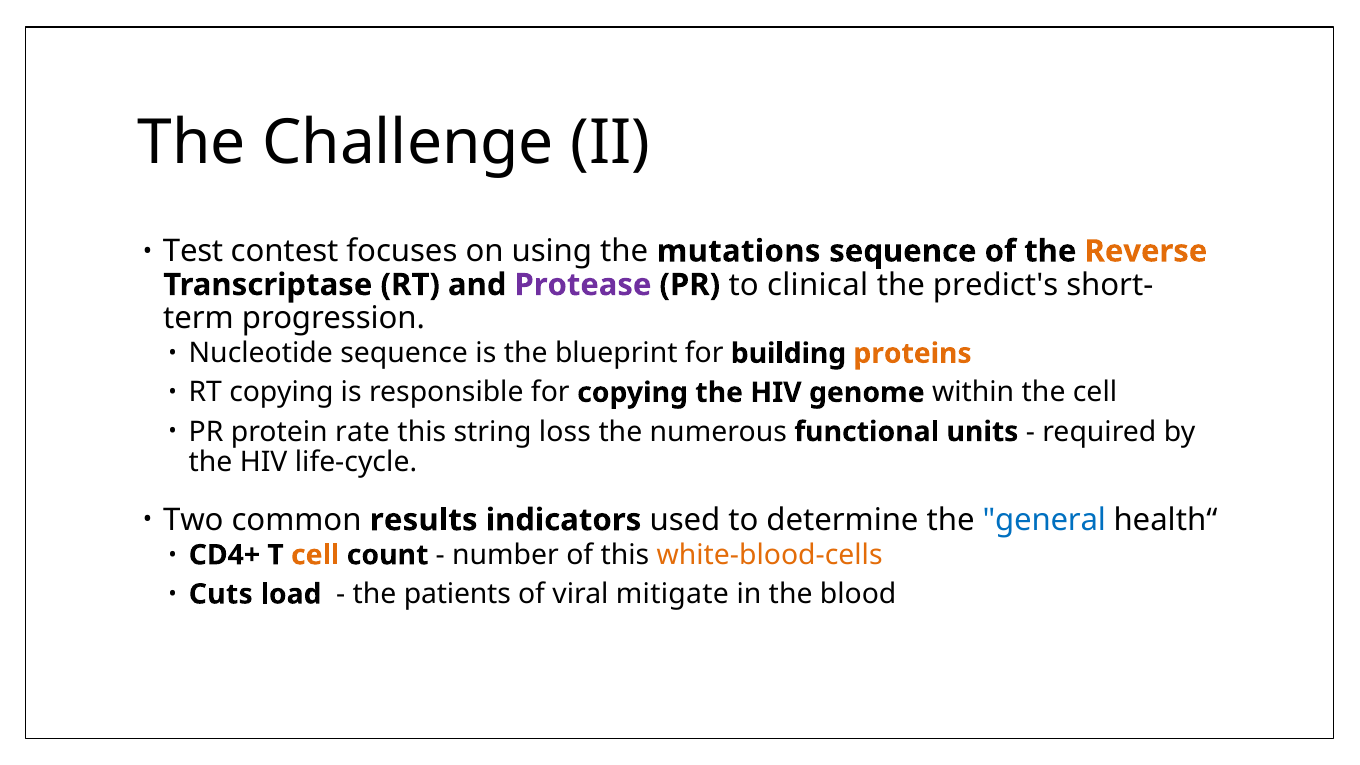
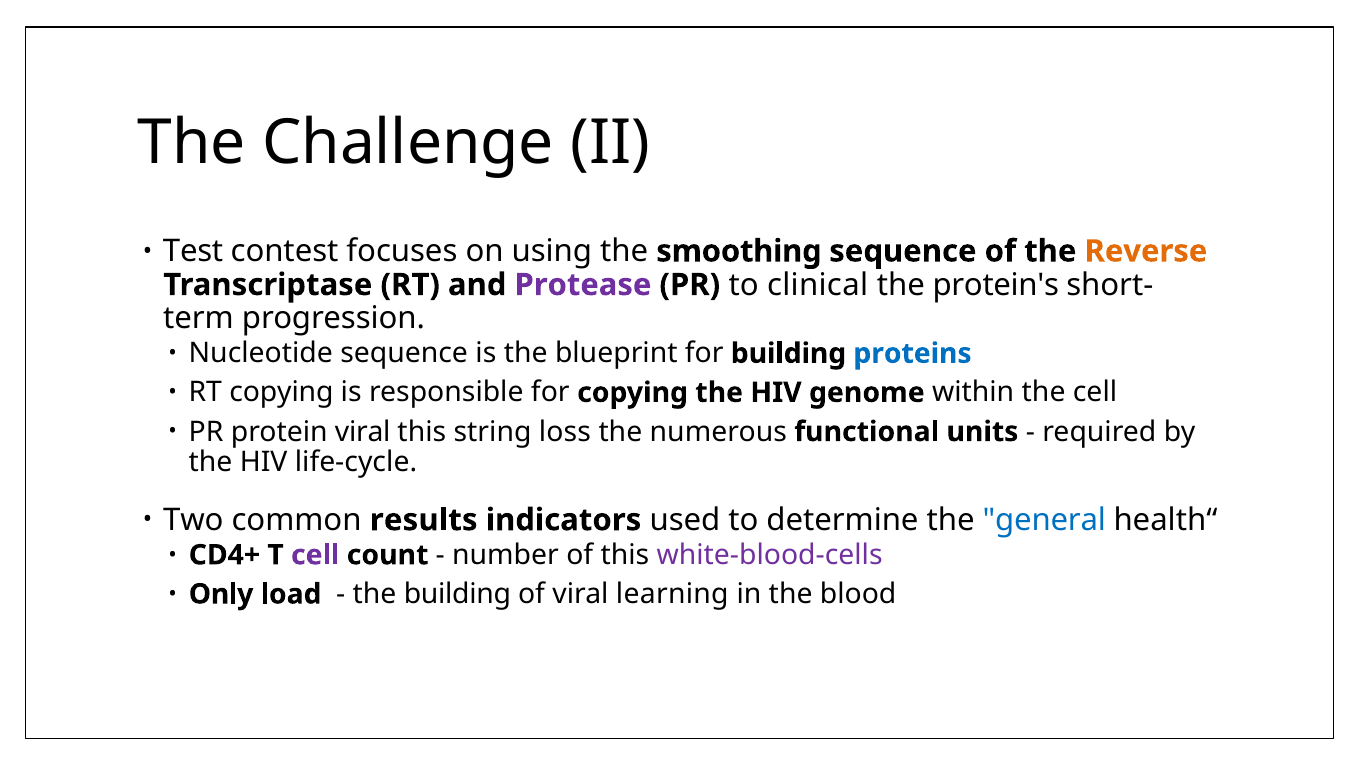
mutations: mutations -> smoothing (739, 251)
predict's: predict's -> protein's (996, 285)
proteins colour: orange -> blue (913, 353)
protein rate: rate -> viral (363, 432)
cell colour: orange -> purple (315, 555)
white-blood-cells colour: orange -> purple (770, 555)
Cuts: Cuts -> Only (221, 594)
the patients: patients -> building (457, 594)
mitigate: mitigate -> learning (672, 594)
